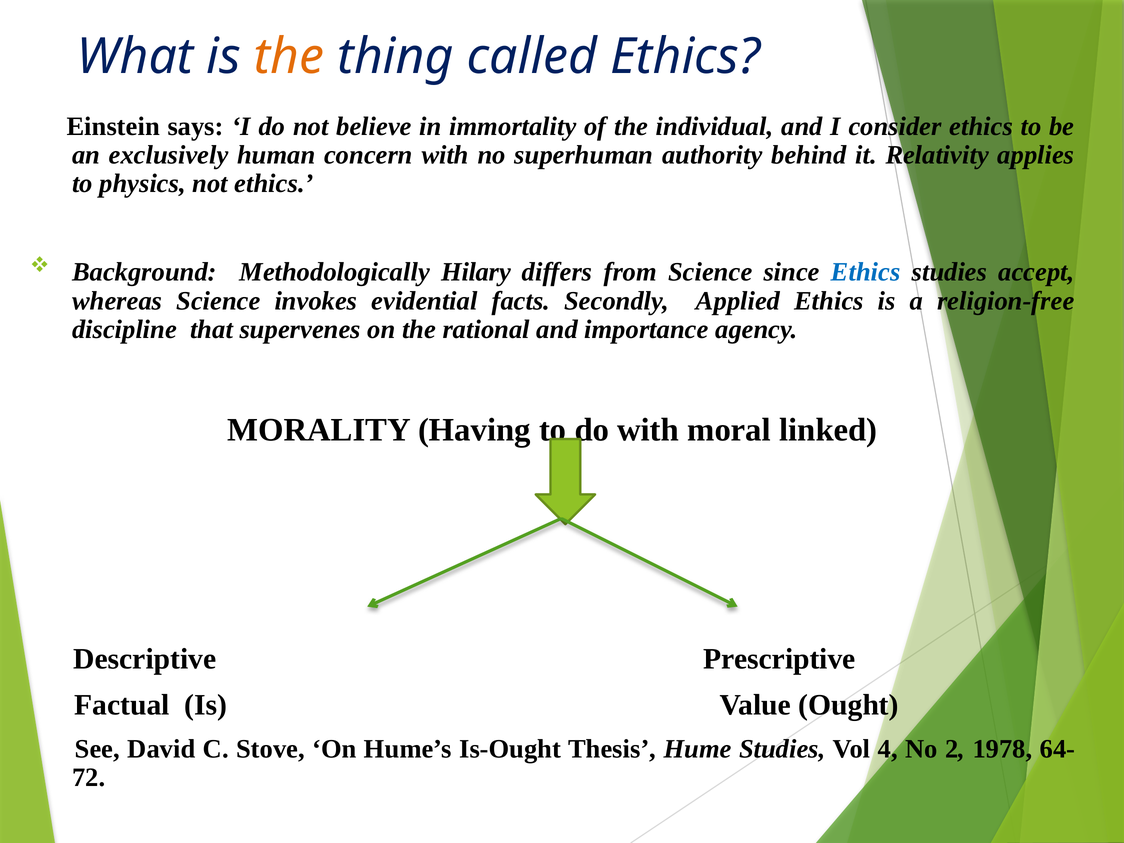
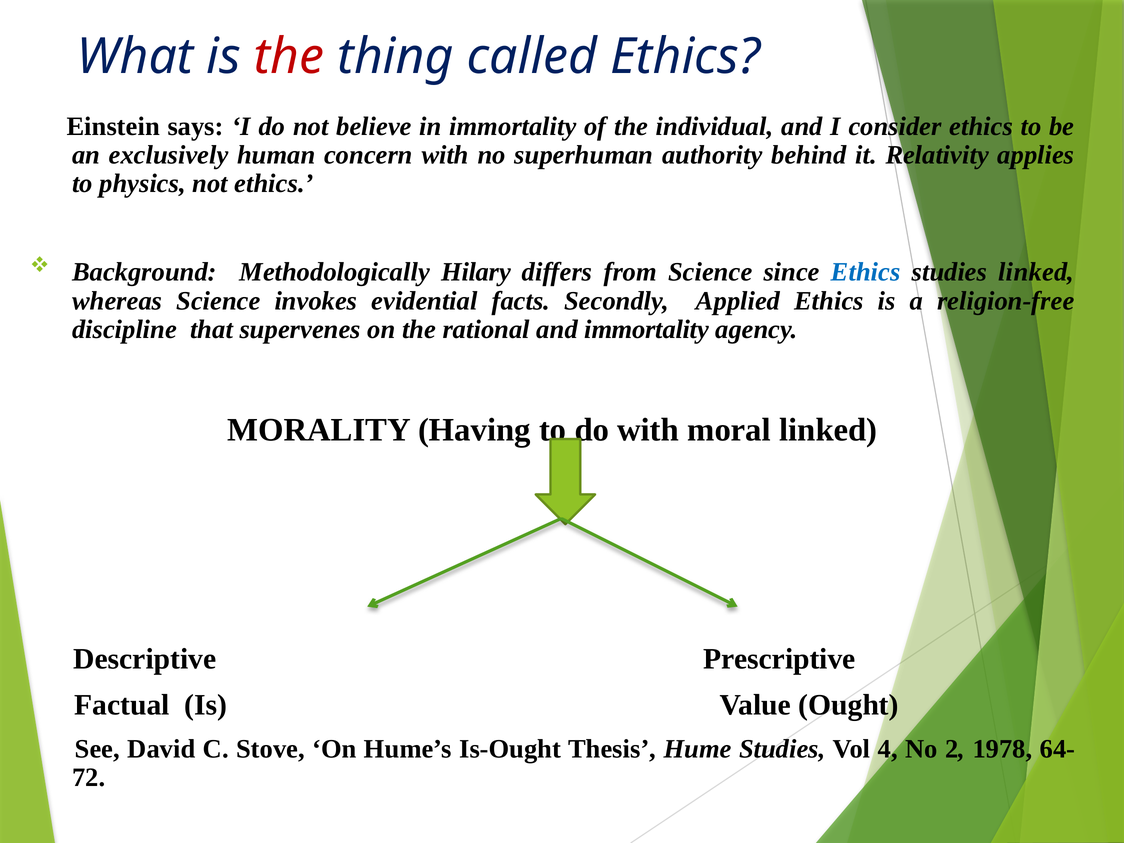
the colour: orange -> red (289, 57)
studies accept: accept -> linked (1036, 272)
and importance: importance -> immortality (647, 330)
